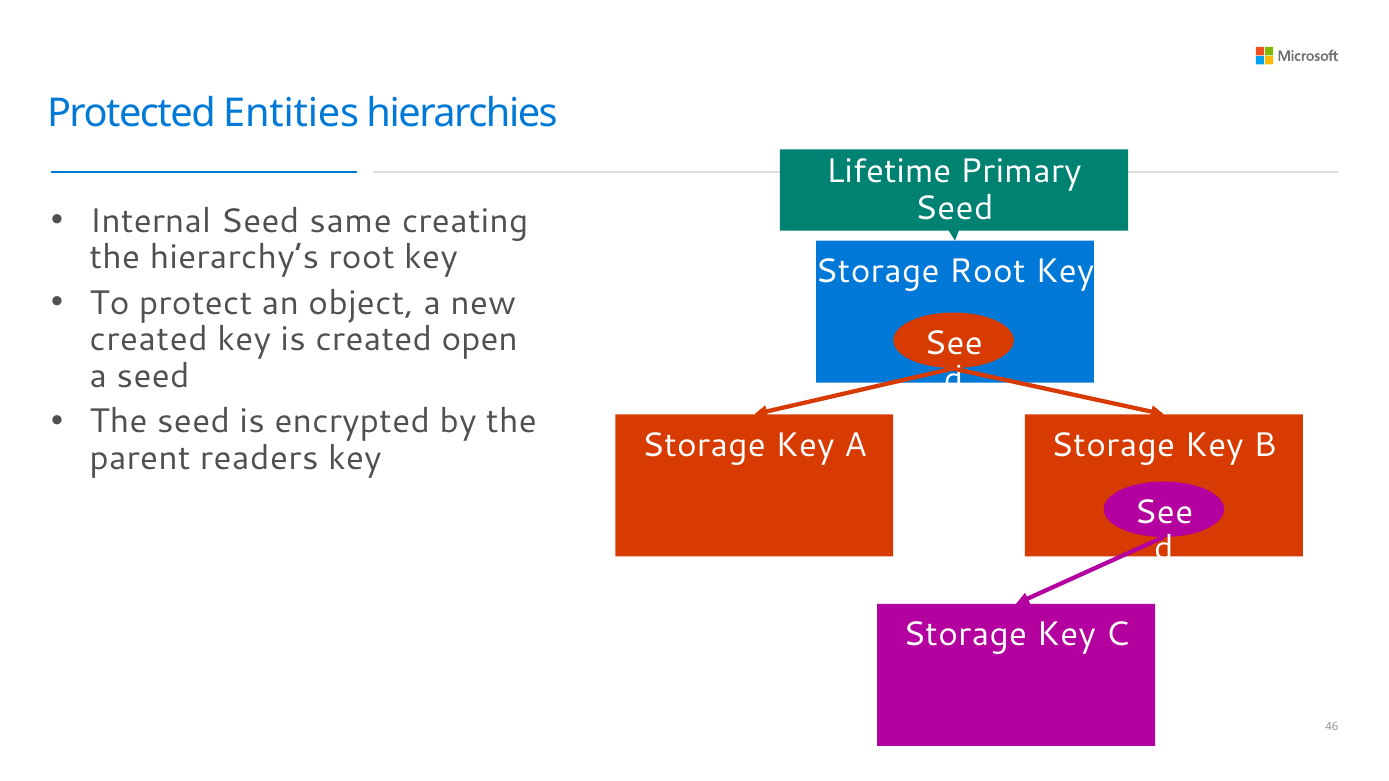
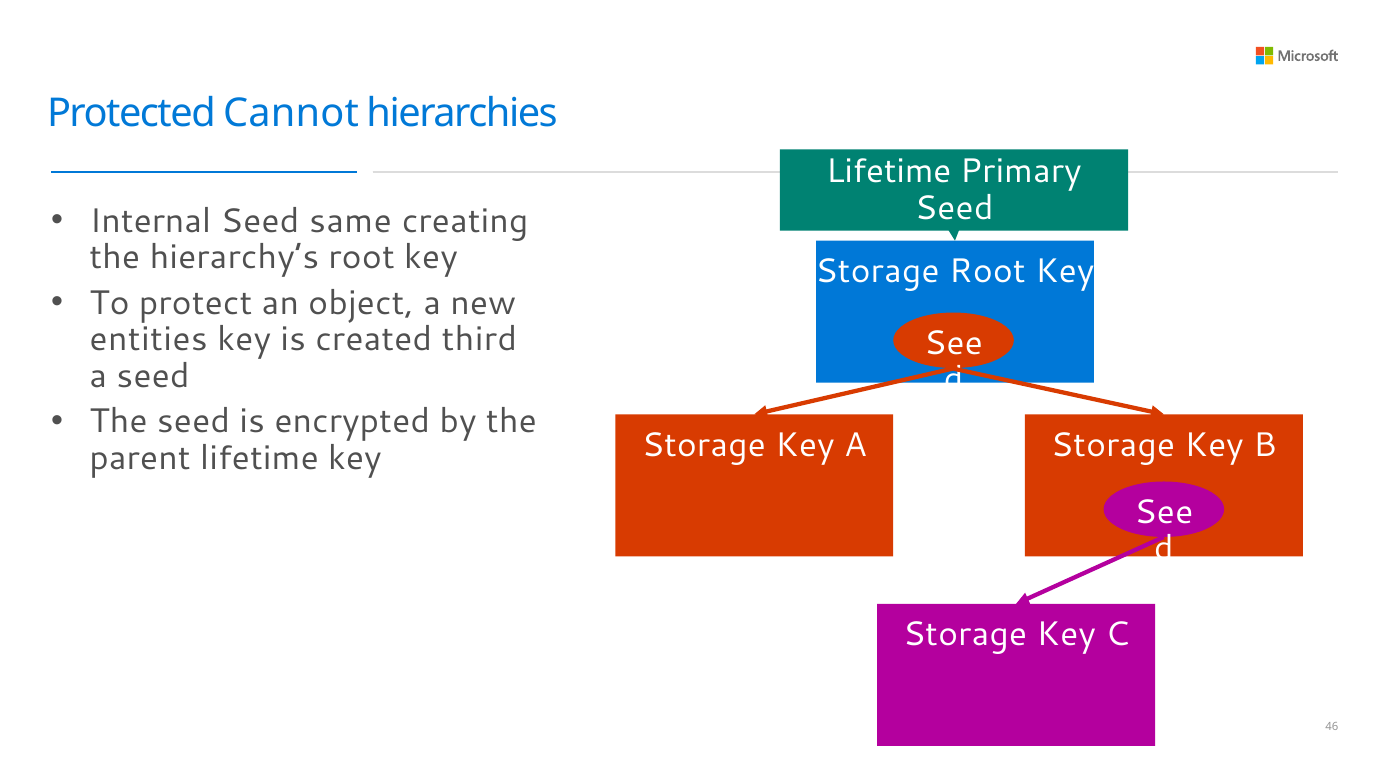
Entities: Entities -> Cannot (291, 114)
created: created -> entities (149, 340)
open: open -> third (479, 340)
parent readers: readers -> lifetime (259, 458)
